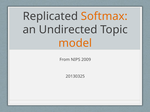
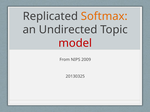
model colour: orange -> red (75, 43)
